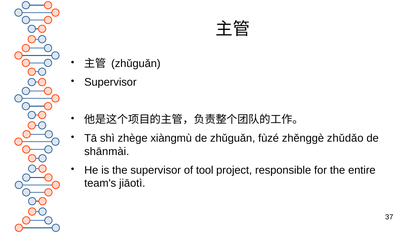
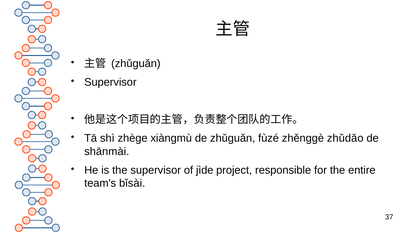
tool: tool -> jìde (205, 170)
jiāotì: jiāotì -> bǐsài (132, 183)
